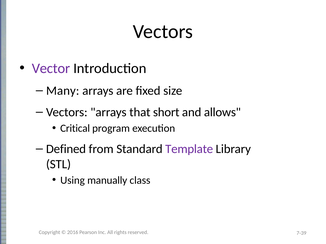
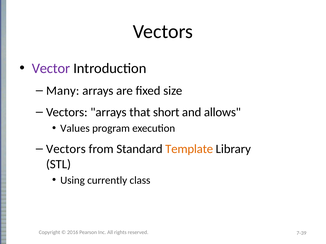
Critical: Critical -> Values (75, 129)
Defined: Defined -> Vectors (66, 149)
Template colour: purple -> orange (189, 149)
manually: manually -> currently (107, 181)
